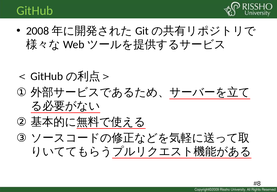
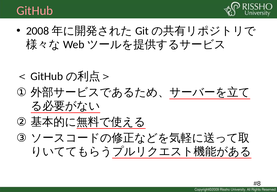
GitHub colour: light green -> pink (35, 11)
